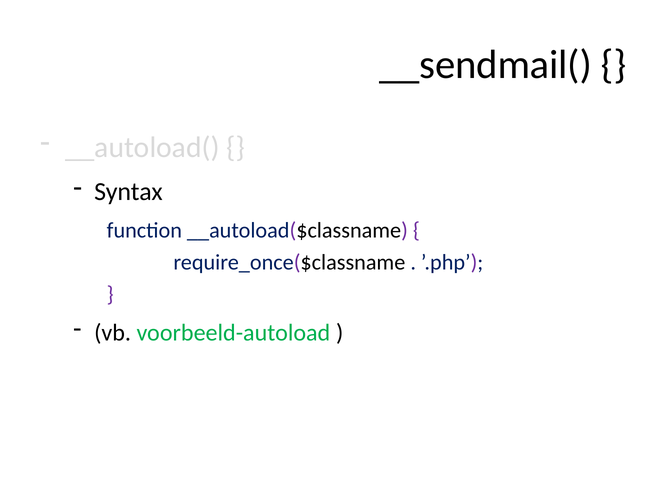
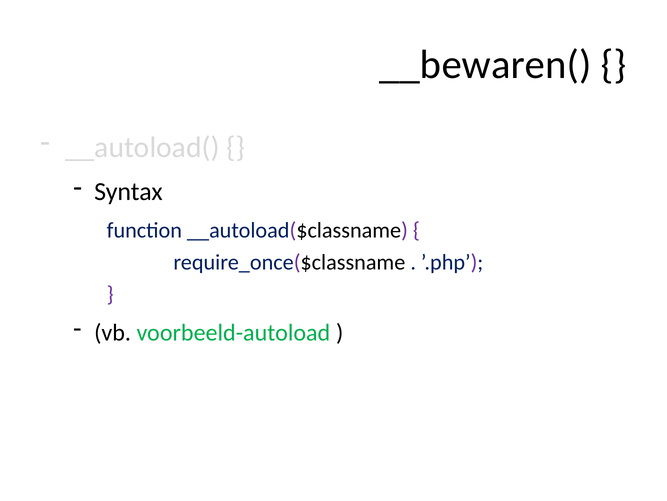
__sendmail(: __sendmail( -> __bewaren( (485, 65)
